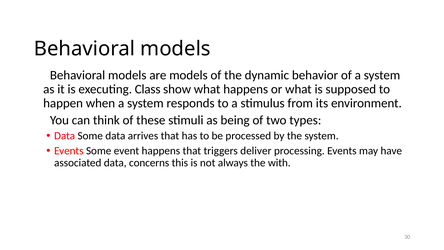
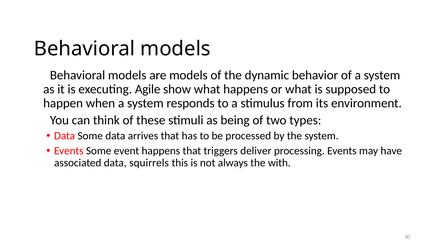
Class: Class -> Agile (148, 89)
concerns: concerns -> squirrels (149, 163)
